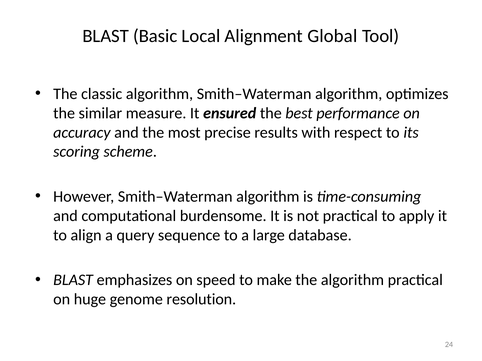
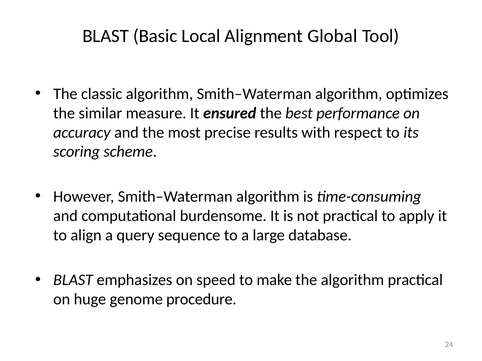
resolution: resolution -> procedure (201, 300)
